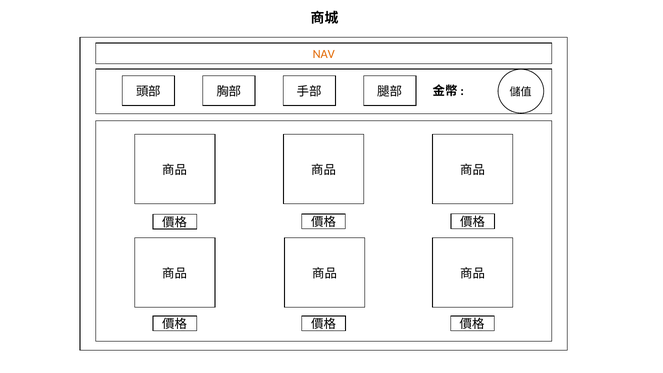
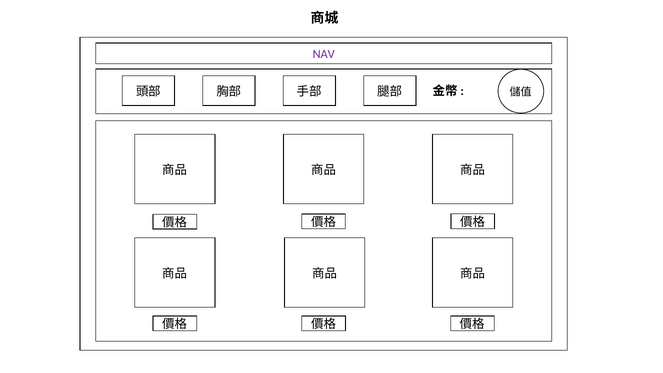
NAV colour: orange -> purple (324, 54)
